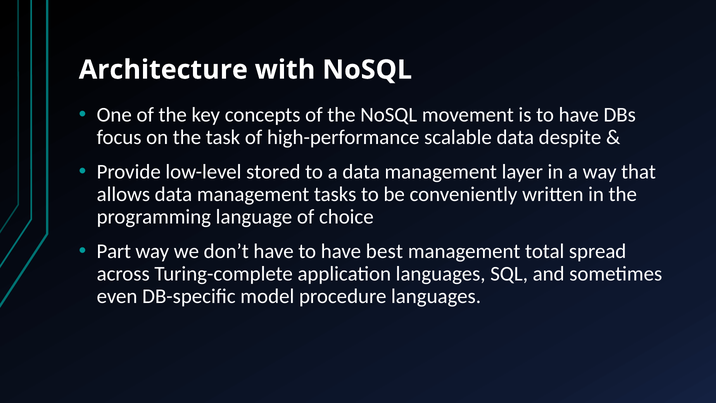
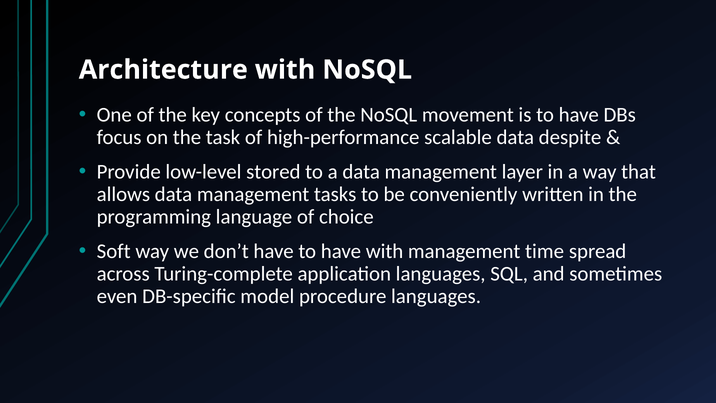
Part: Part -> Soft (114, 251)
have best: best -> with (385, 251)
total: total -> time (545, 251)
